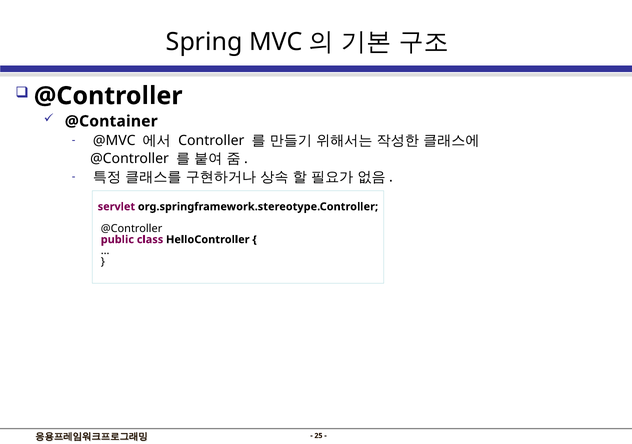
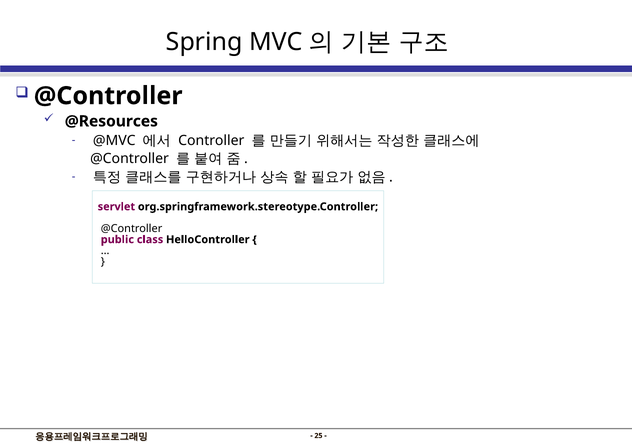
@Container: @Container -> @Resources (111, 121)
